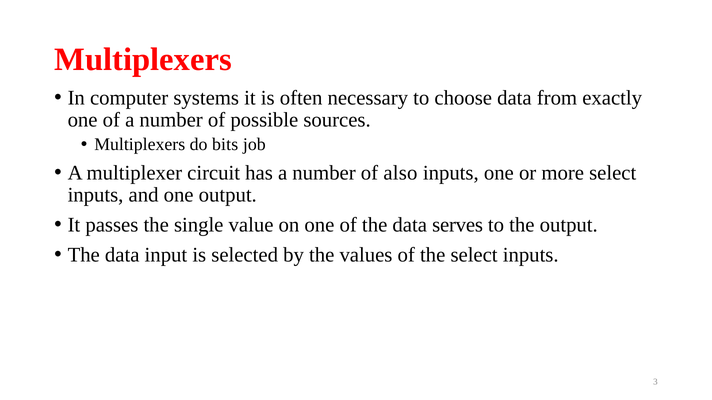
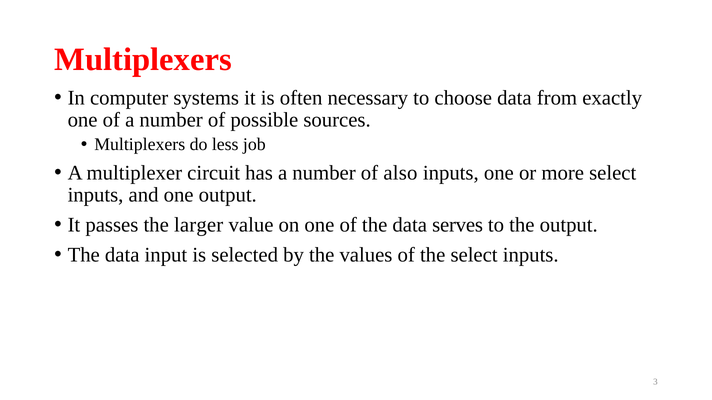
bits: bits -> less (225, 145)
single: single -> larger (199, 225)
